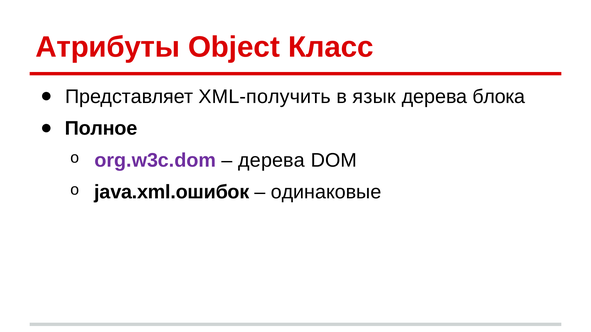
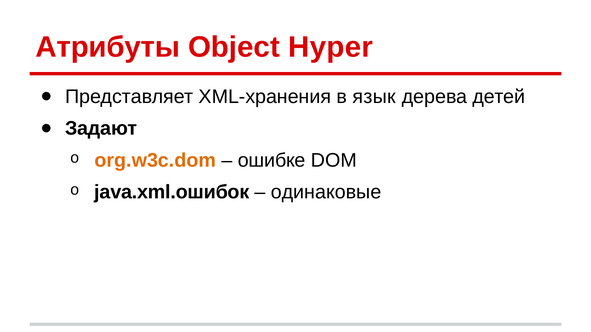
Класс: Класс -> Hyper (331, 47)
XML-получить: XML-получить -> XML-хранения (265, 97)
блока: блока -> детей (499, 97)
Полное: Полное -> Задают (101, 129)
org.w3c.dom colour: purple -> orange (155, 160)
дерева: дерева -> ошибке (272, 160)
